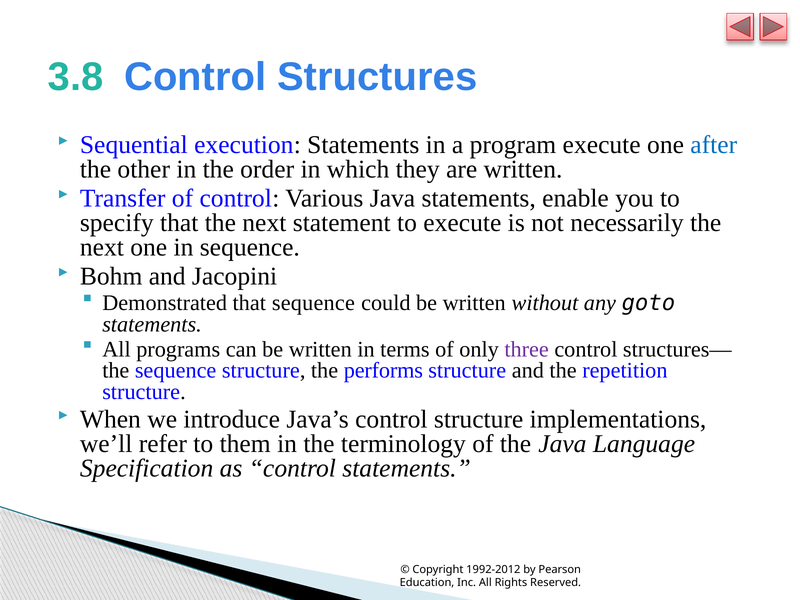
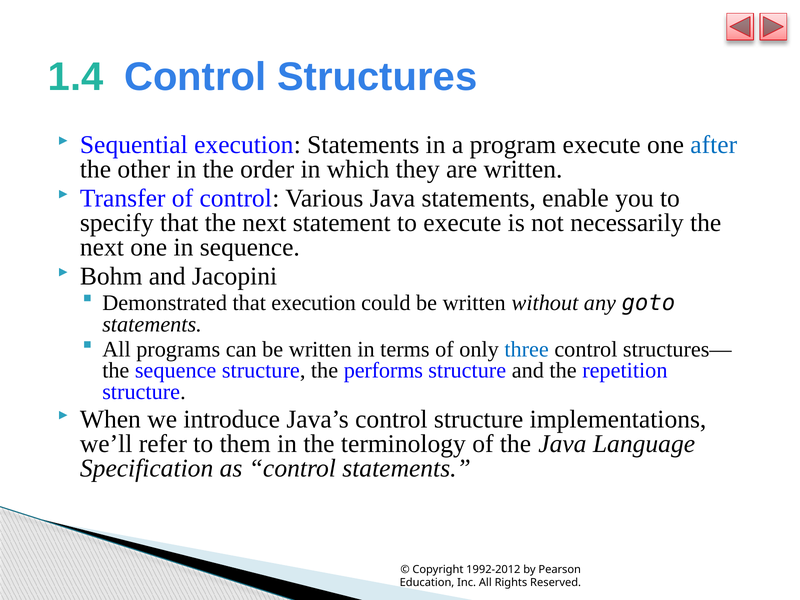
3.8: 3.8 -> 1.4 (76, 77)
that sequence: sequence -> execution (314, 303)
three colour: purple -> blue (527, 349)
